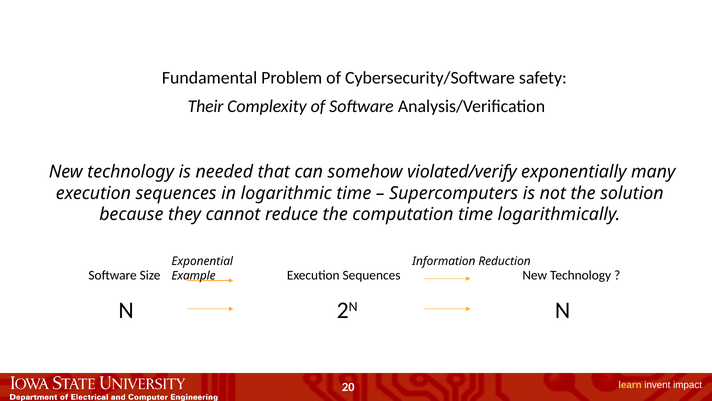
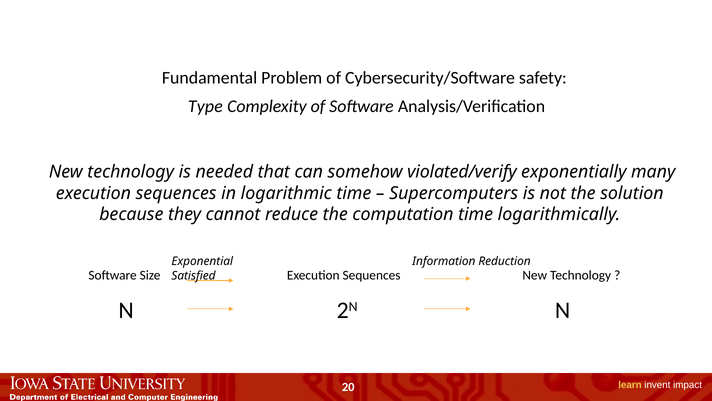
Their: Their -> Type (205, 106)
Example: Example -> Satisfied (193, 275)
